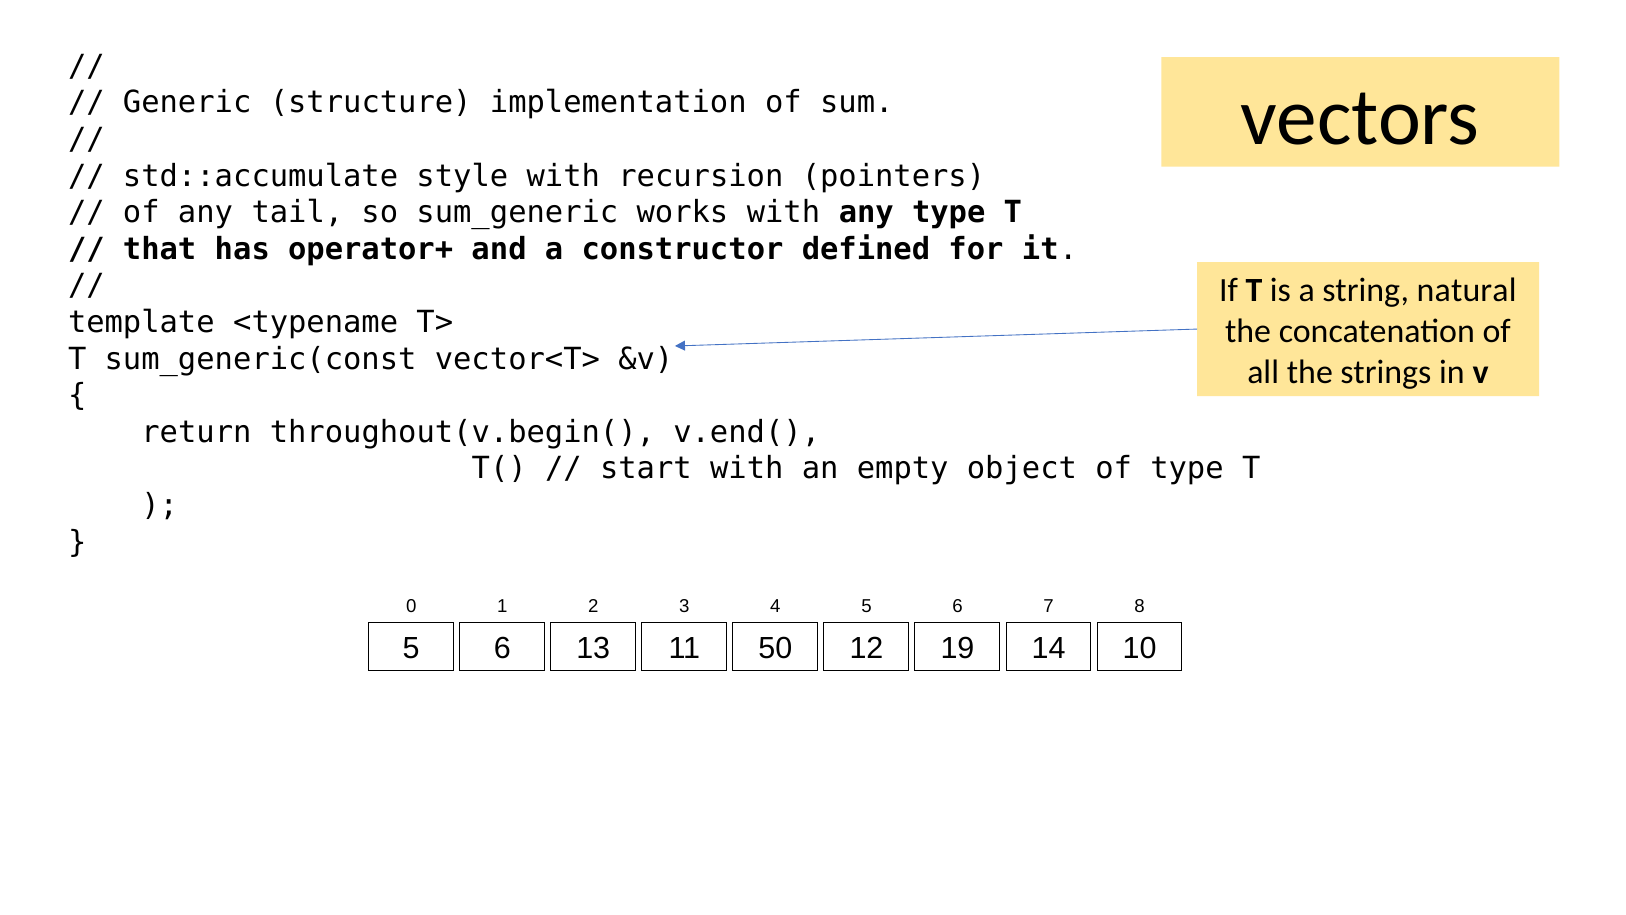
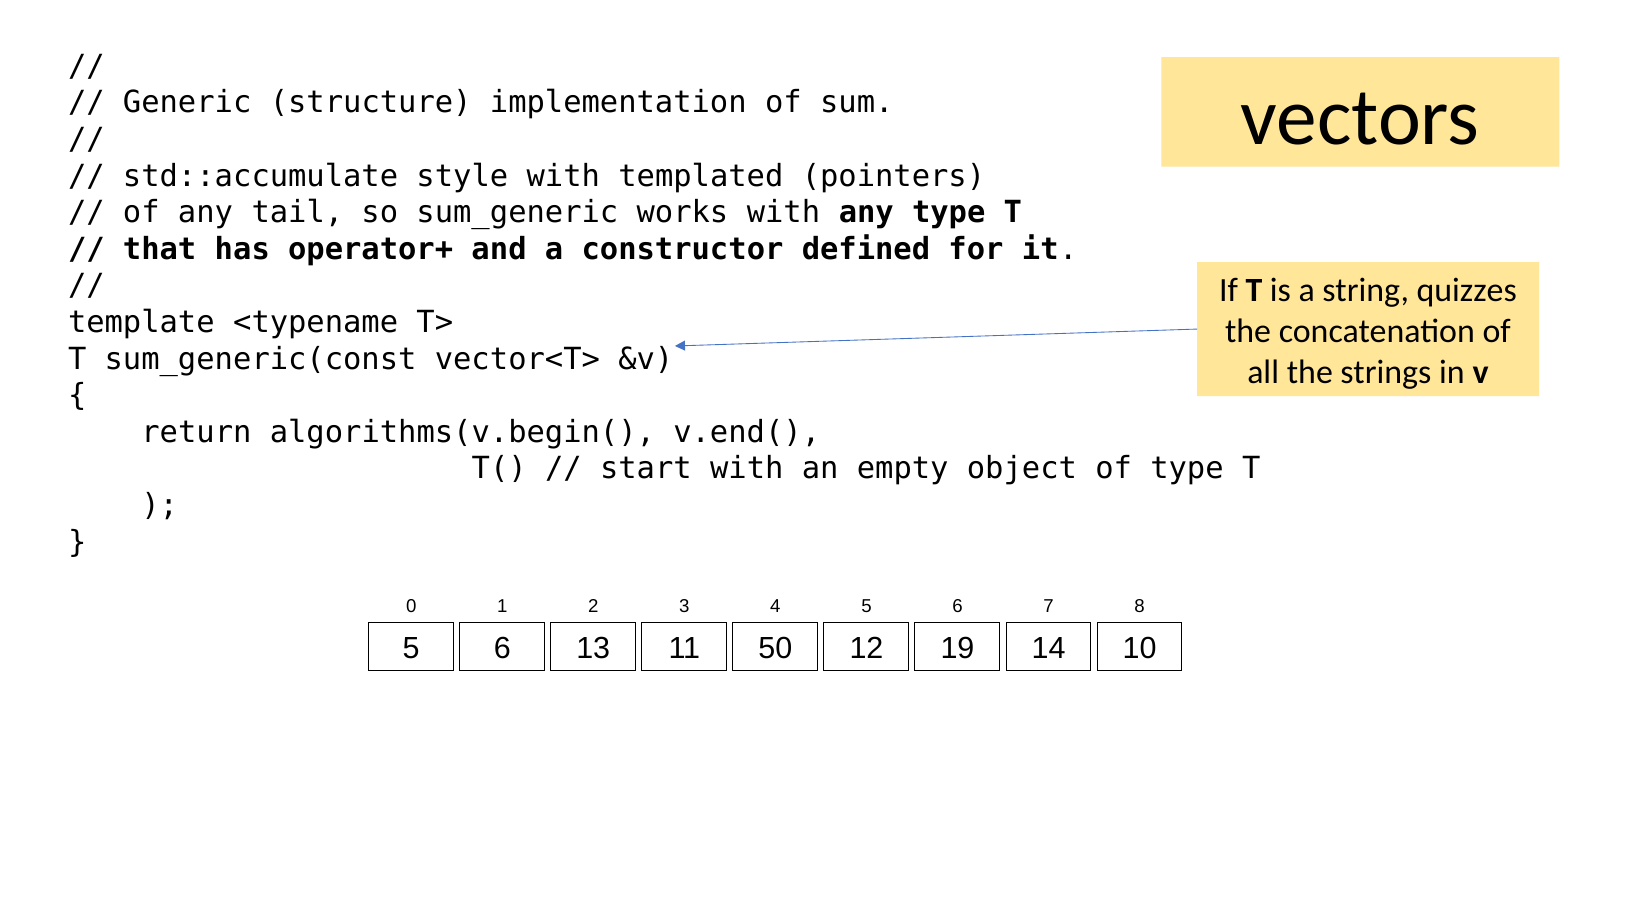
recursion: recursion -> templated (701, 176)
natural: natural -> quizzes (1467, 291)
throughout(v.begin(: throughout(v.begin( -> algorithms(v.begin( (462, 432)
